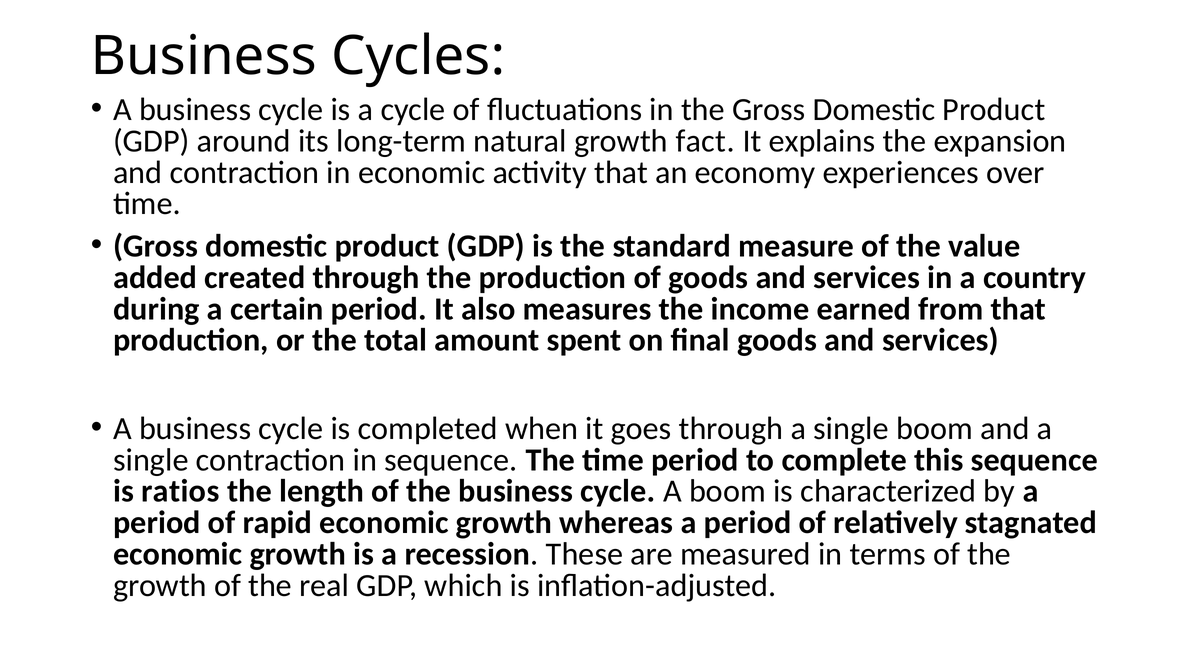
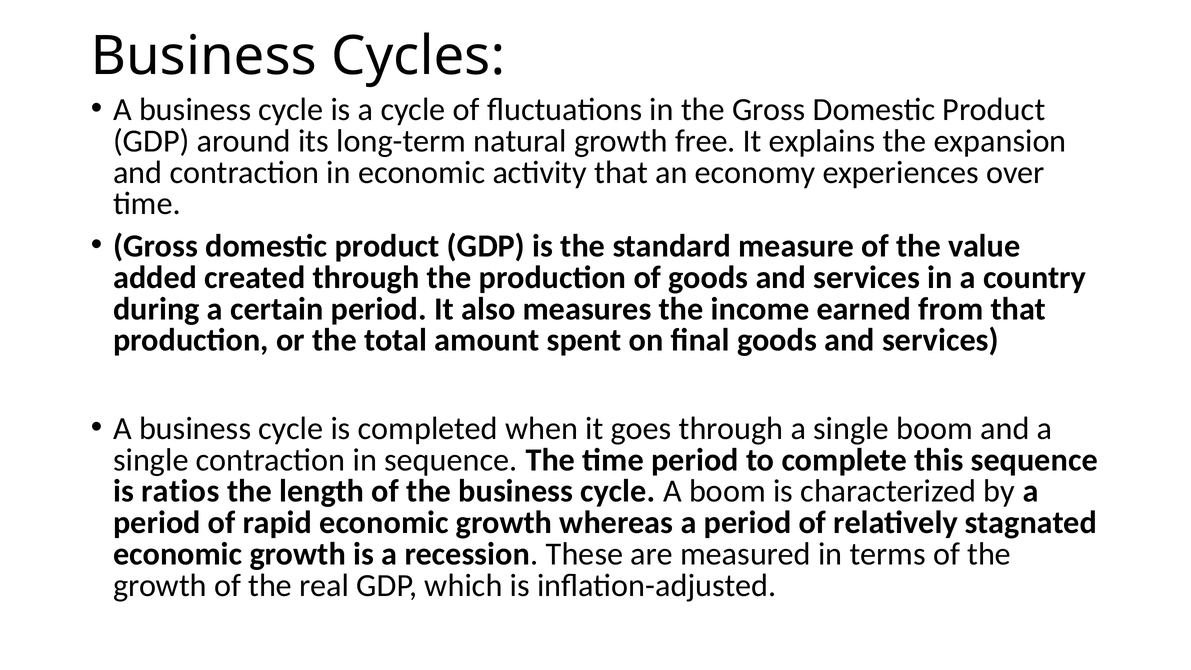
fact: fact -> free (705, 141)
